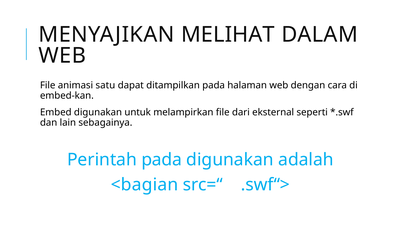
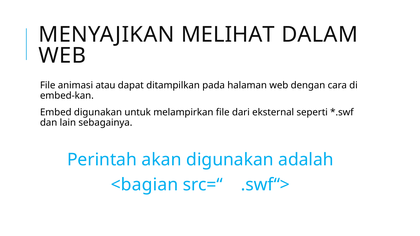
satu: satu -> atau (105, 85)
Perintah pada: pada -> akan (162, 160)
